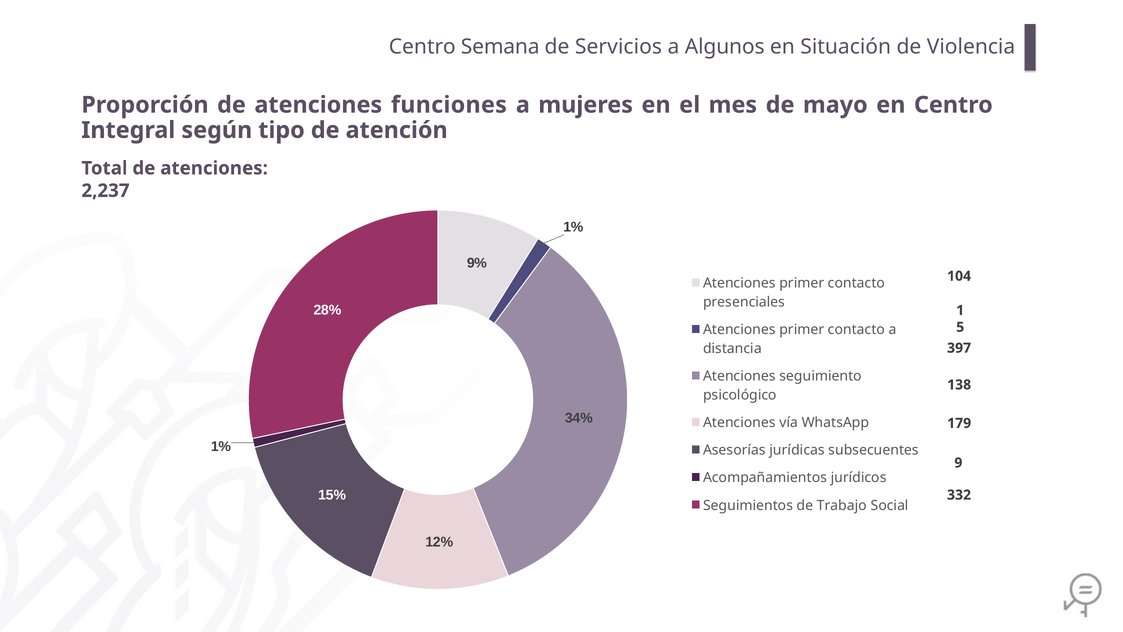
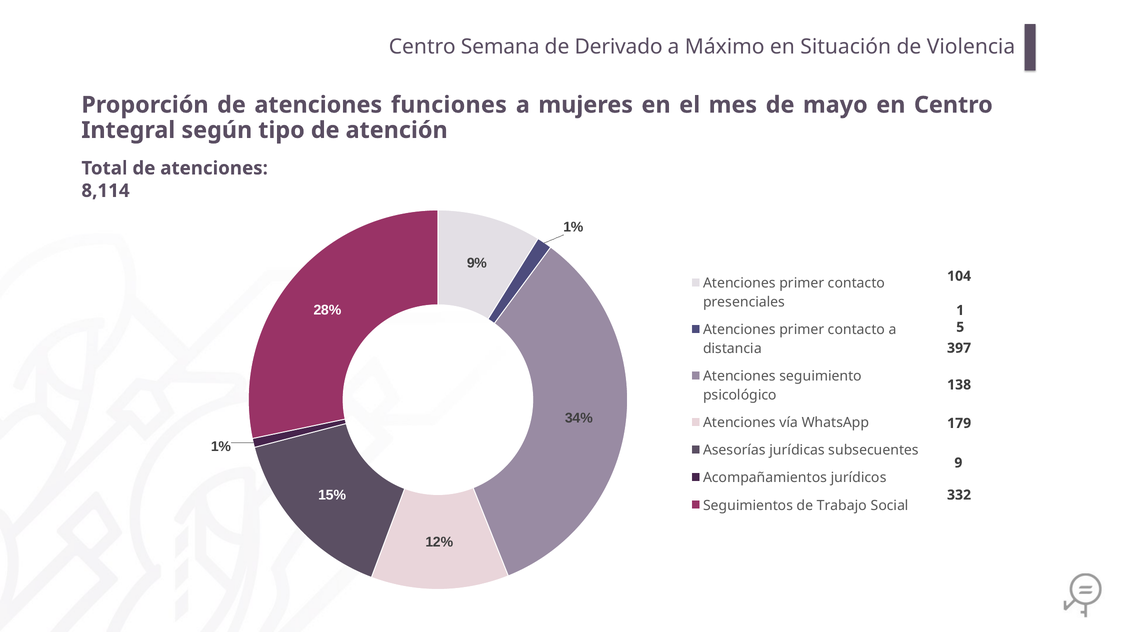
Servicios: Servicios -> Derivado (619, 47)
Algunos: Algunos -> Máximo (725, 47)
2,237: 2,237 -> 8,114 (105, 191)
